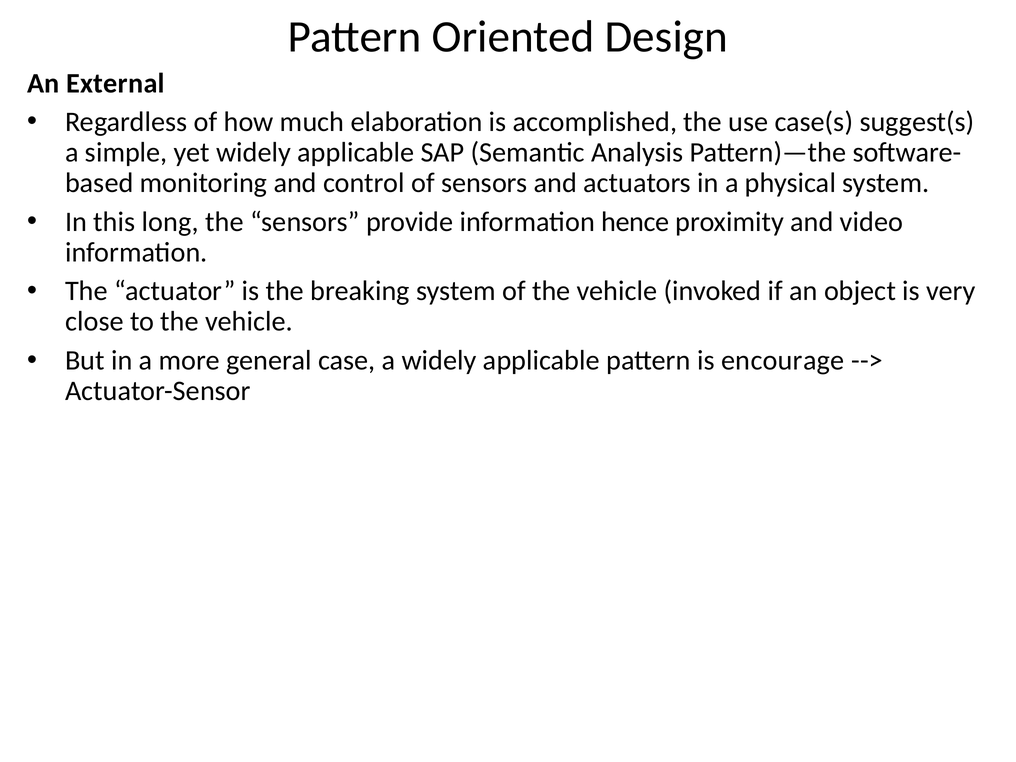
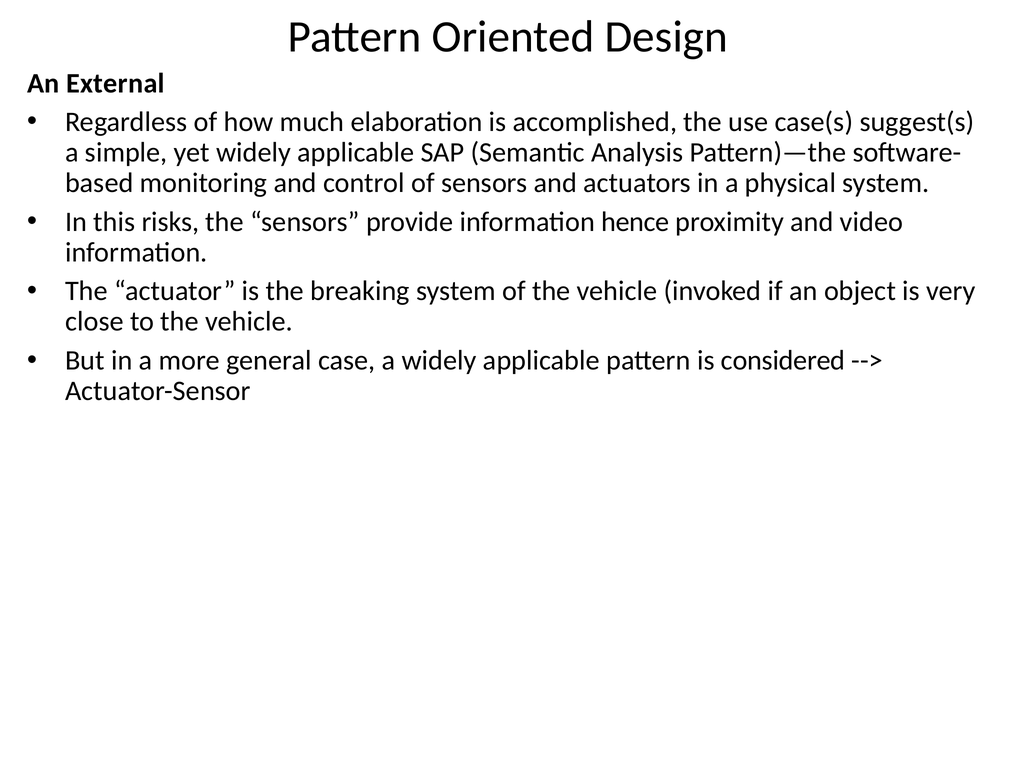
long: long -> risks (170, 222)
encourage: encourage -> considered (783, 361)
